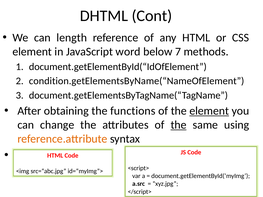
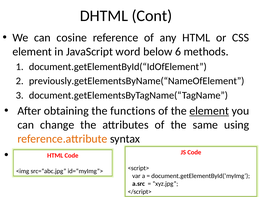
length: length -> cosine (72, 38)
7: 7 -> 6 (178, 52)
condition.getElementsByName(“NameOfElement: condition.getElementsByName(“NameOfElement -> previously.getElementsByName(“NameOfElement (137, 81)
the underline: present -> none (179, 125)
